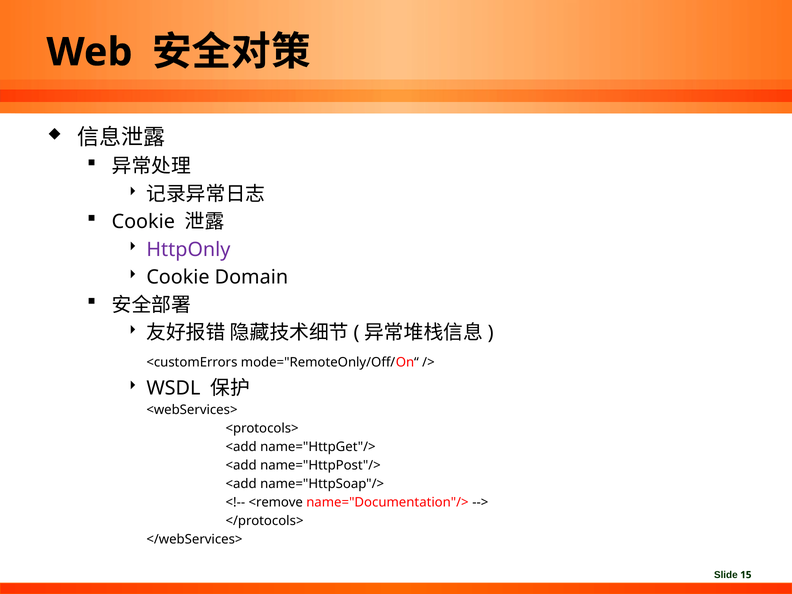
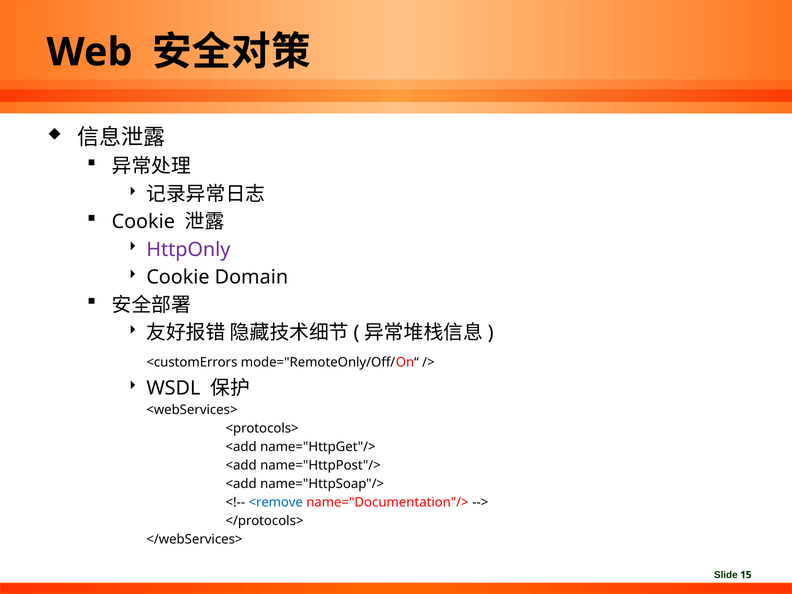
<remove colour: black -> blue (276, 503)
